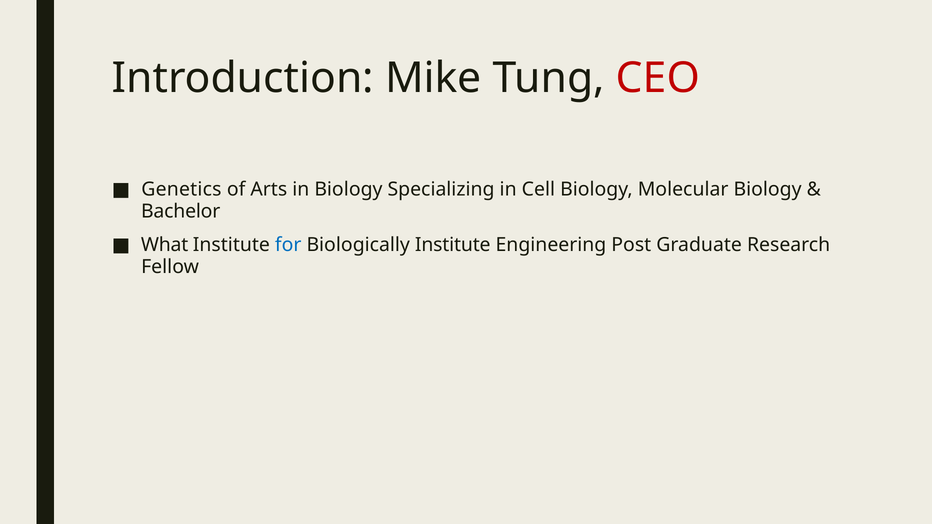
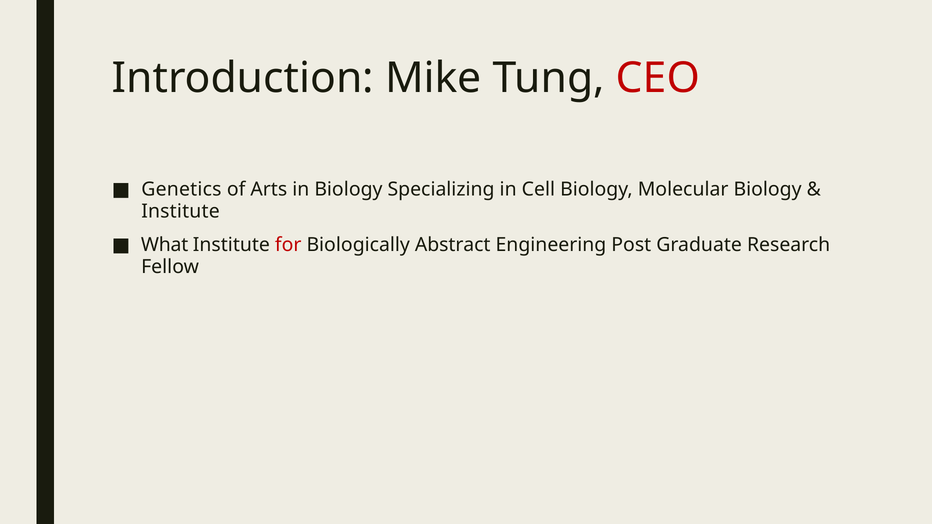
Bachelor: Bachelor -> Institute (180, 211)
for colour: blue -> red (288, 245)
Biologically Institute: Institute -> Abstract (453, 245)
